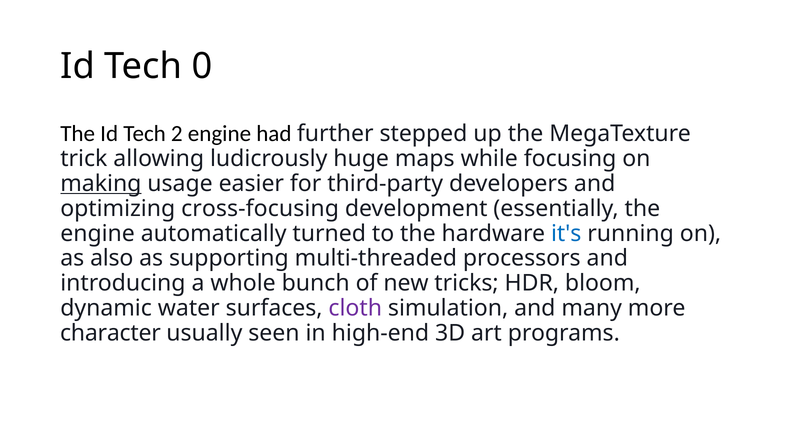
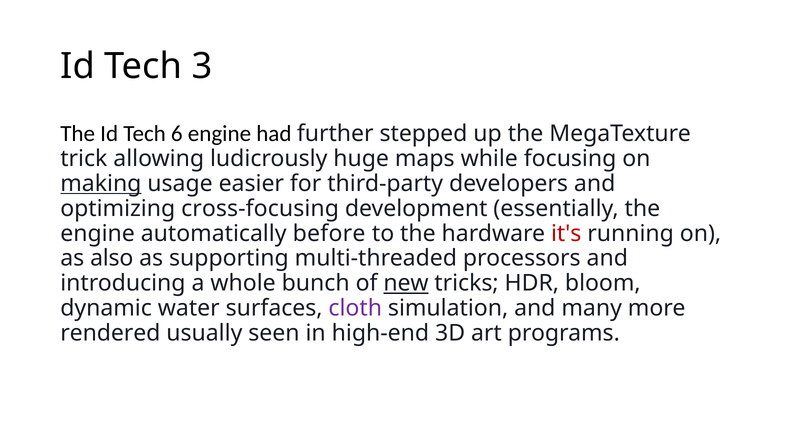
0: 0 -> 3 (202, 66)
2: 2 -> 6 (177, 134)
turned: turned -> before (329, 233)
it's colour: blue -> red (566, 233)
new underline: none -> present (406, 283)
character: character -> rendered (110, 333)
